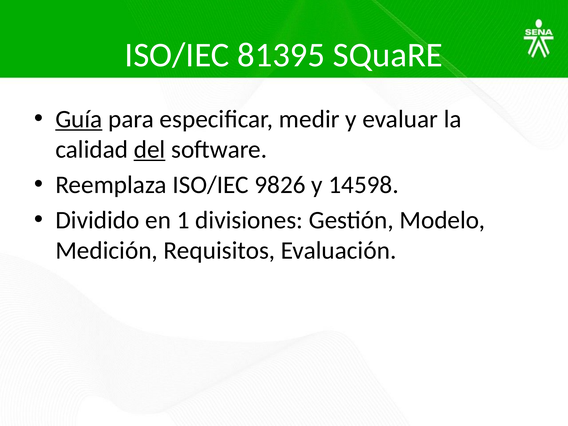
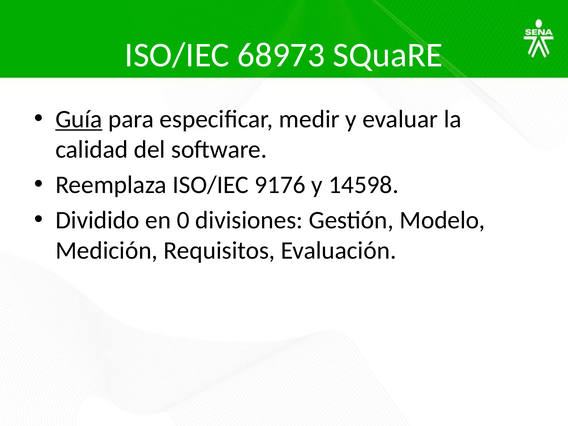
81395: 81395 -> 68973 (281, 55)
del underline: present -> none (150, 149)
9826: 9826 -> 9176 (280, 185)
1: 1 -> 0 (183, 220)
